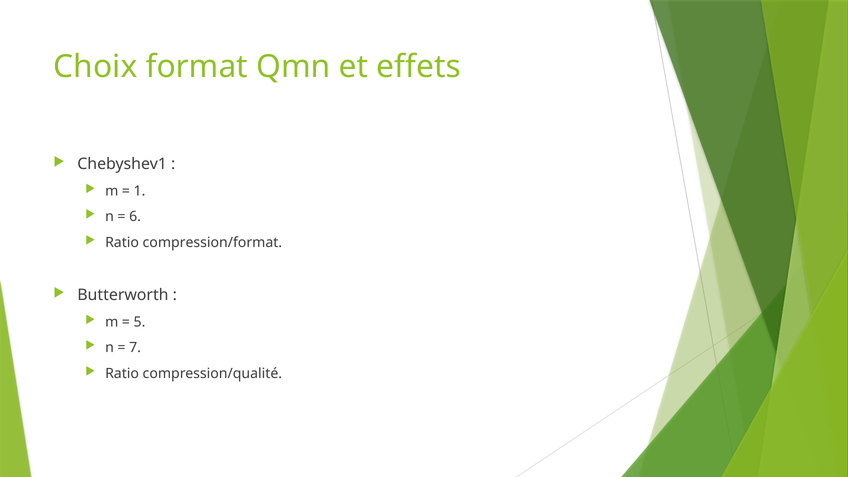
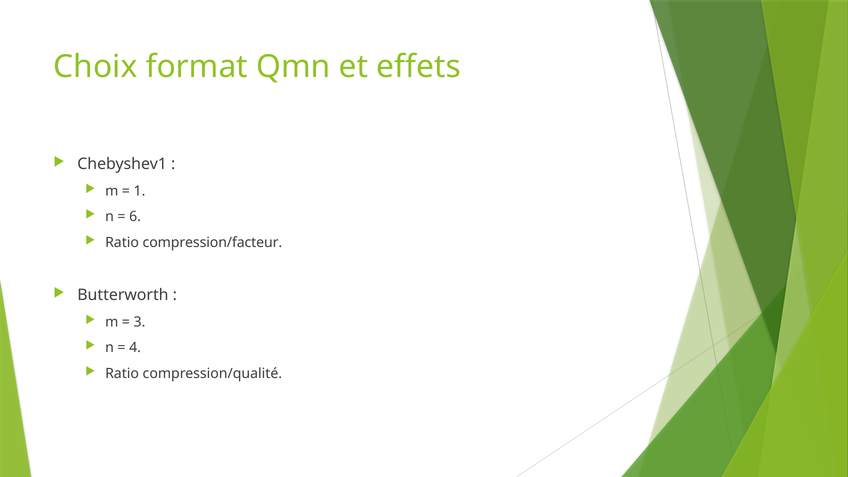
compression/format: compression/format -> compression/facteur (212, 242)
5: 5 -> 3 (140, 322)
7: 7 -> 4 (135, 348)
